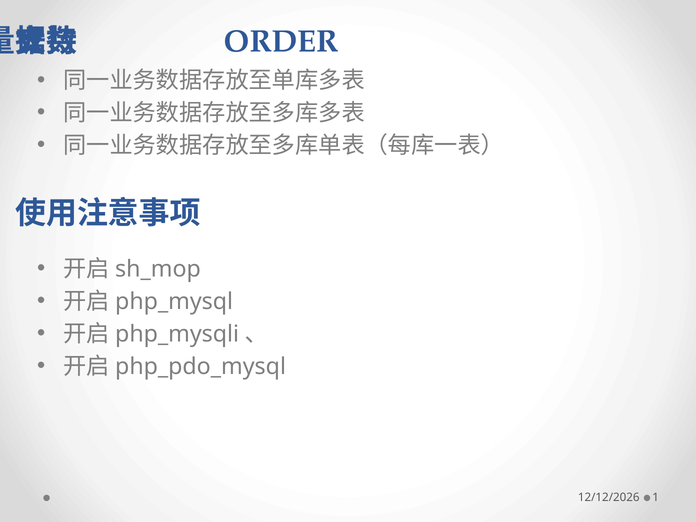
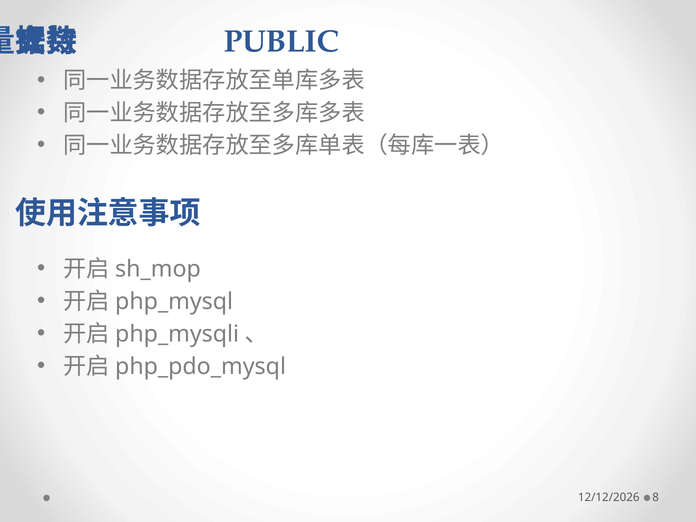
ORDER: ORDER -> PUBLIC (281, 42)
1: 1 -> 8 (656, 498)
